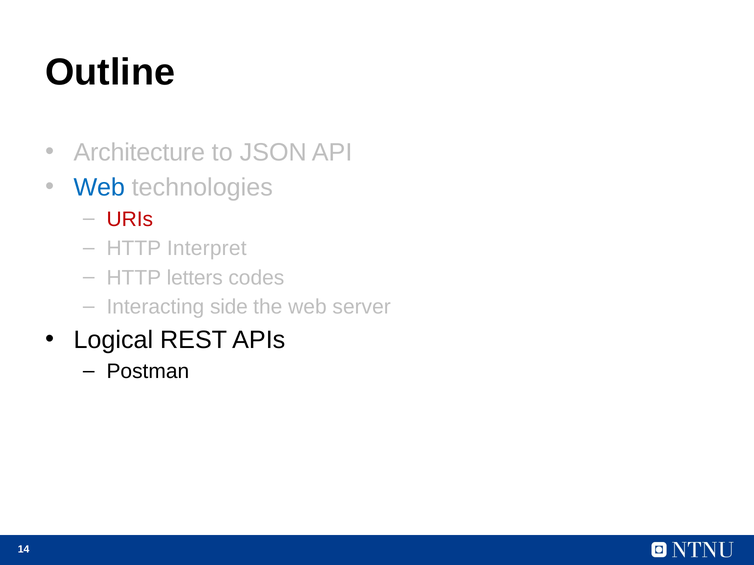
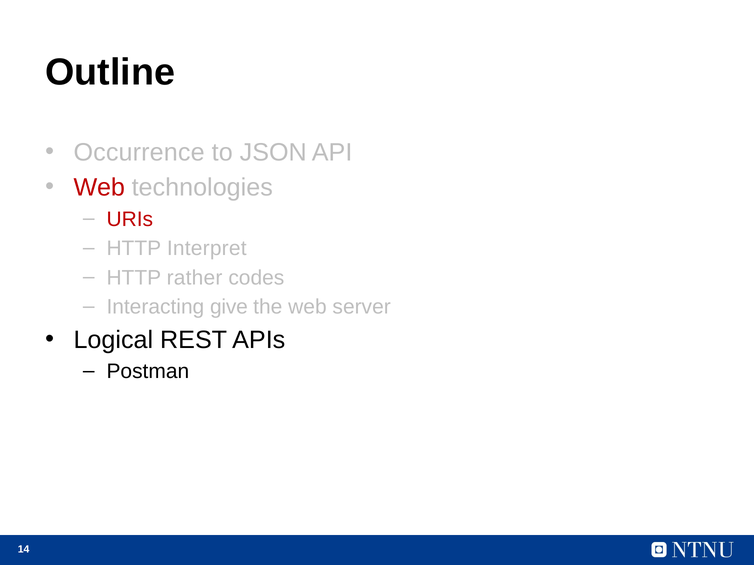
Architecture: Architecture -> Occurrence (139, 153)
Web colour: blue -> red (99, 188)
letters: letters -> rather (195, 278)
side: side -> give (229, 307)
